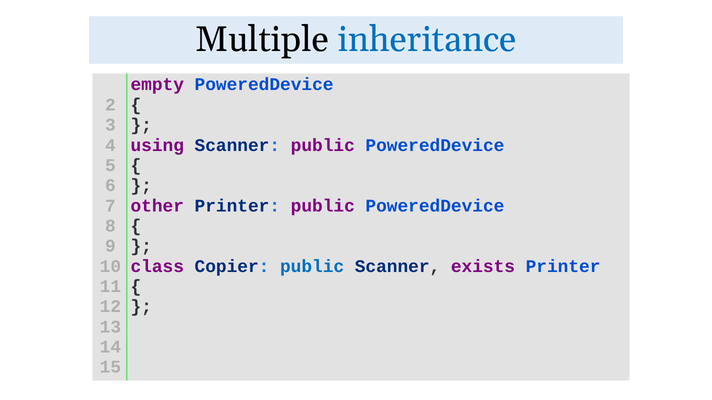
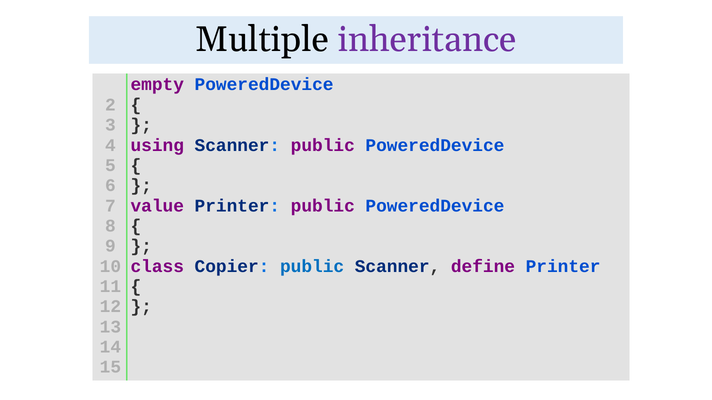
inheritance colour: blue -> purple (427, 40)
other: other -> value (157, 206)
exists: exists -> define (483, 267)
